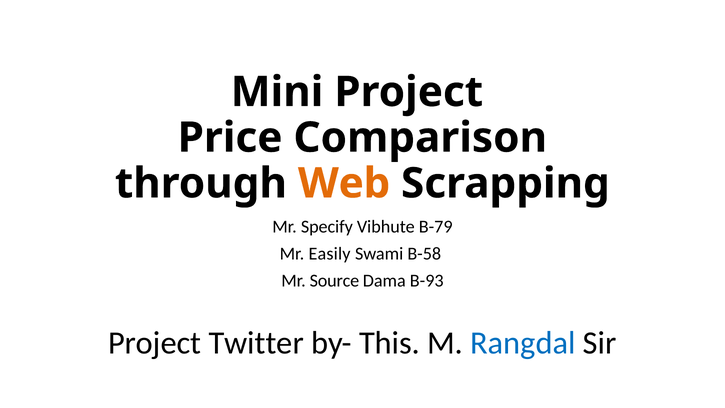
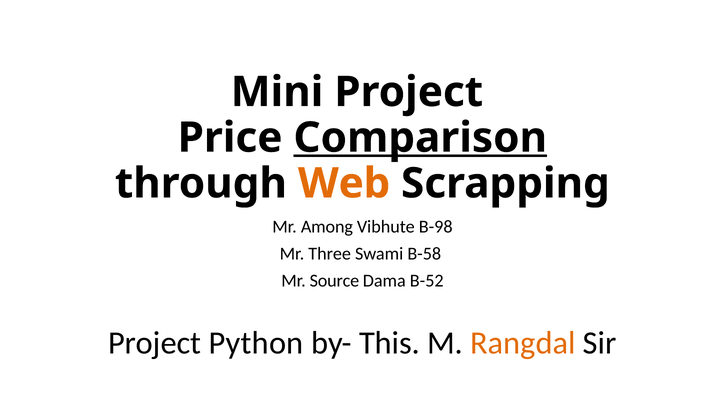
Comparison underline: none -> present (420, 138)
Specify: Specify -> Among (327, 227)
B-79: B-79 -> B-98 (436, 227)
Easily: Easily -> Three (330, 254)
B-93: B-93 -> B-52 (427, 281)
Twitter: Twitter -> Python (256, 343)
Rangdal colour: blue -> orange (523, 343)
